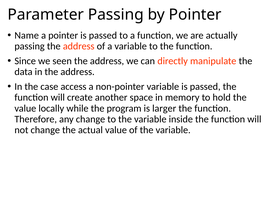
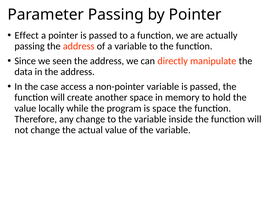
Name: Name -> Effect (27, 35)
is larger: larger -> space (164, 108)
